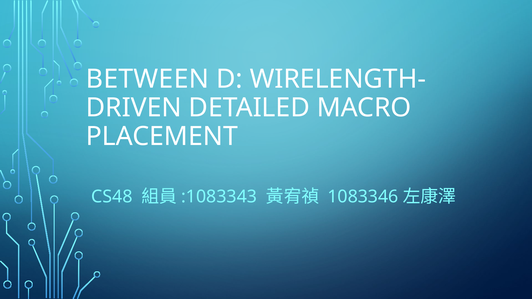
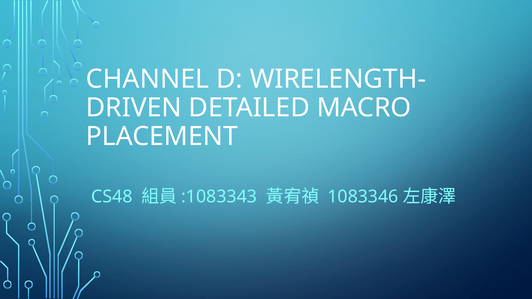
BETWEEN: BETWEEN -> CHANNEL (148, 79)
